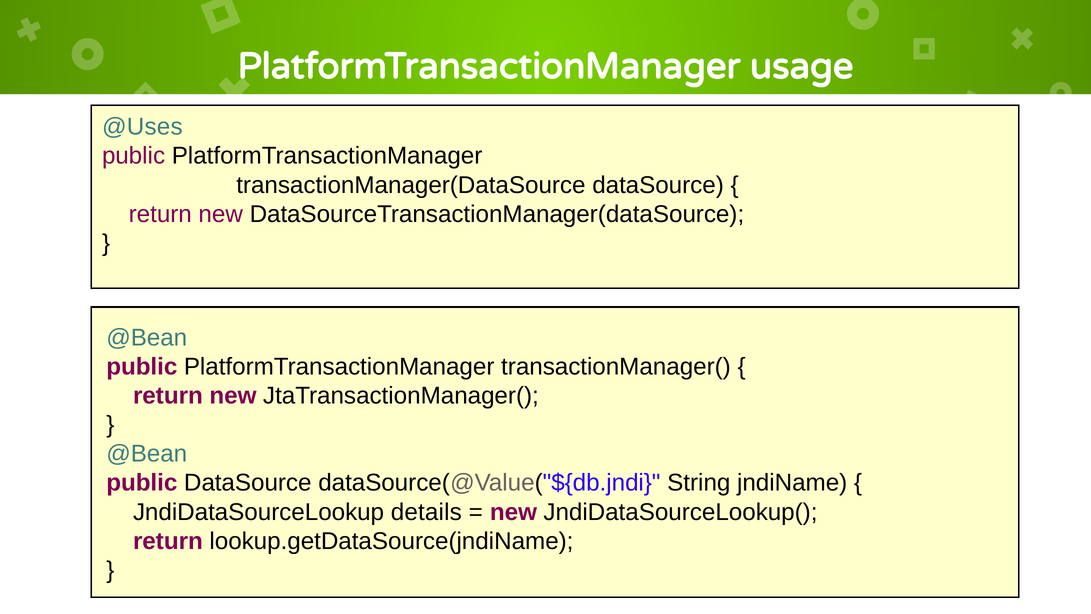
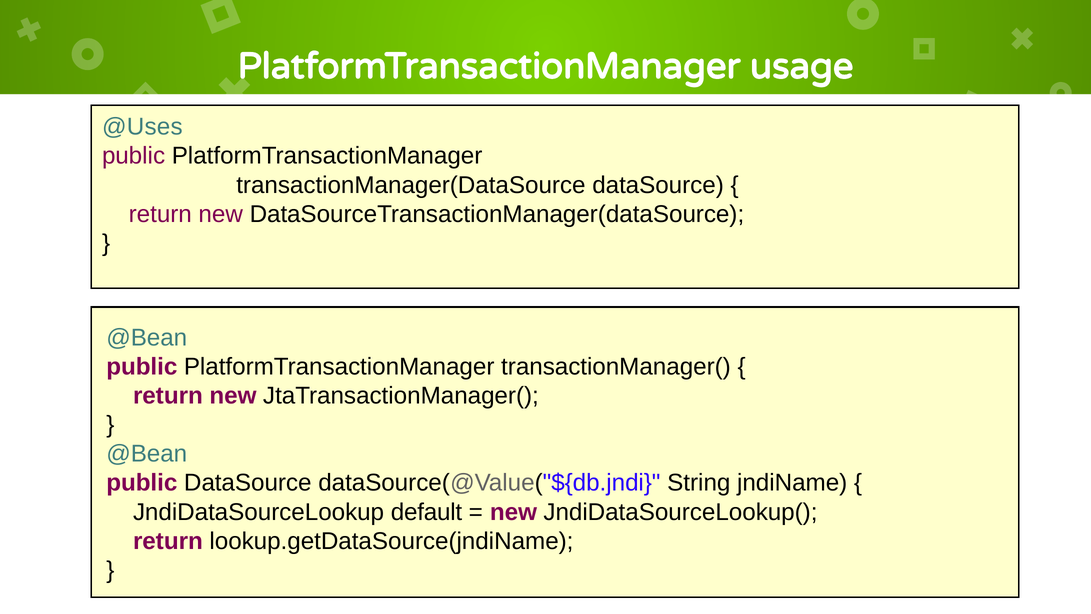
details: details -> default (426, 512)
